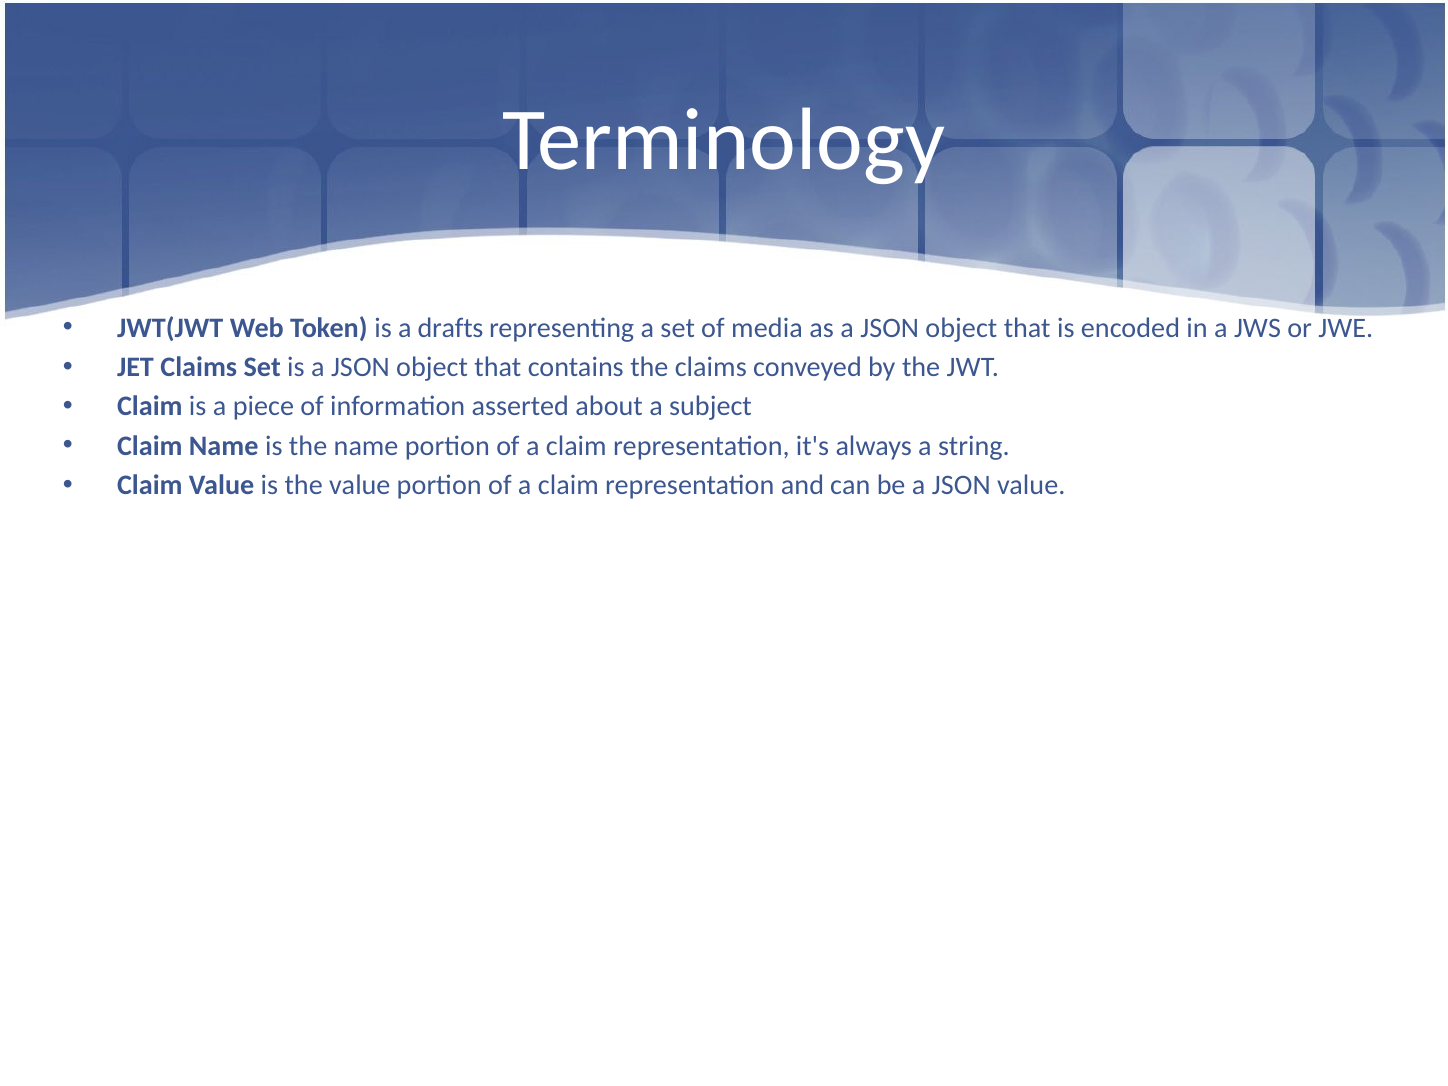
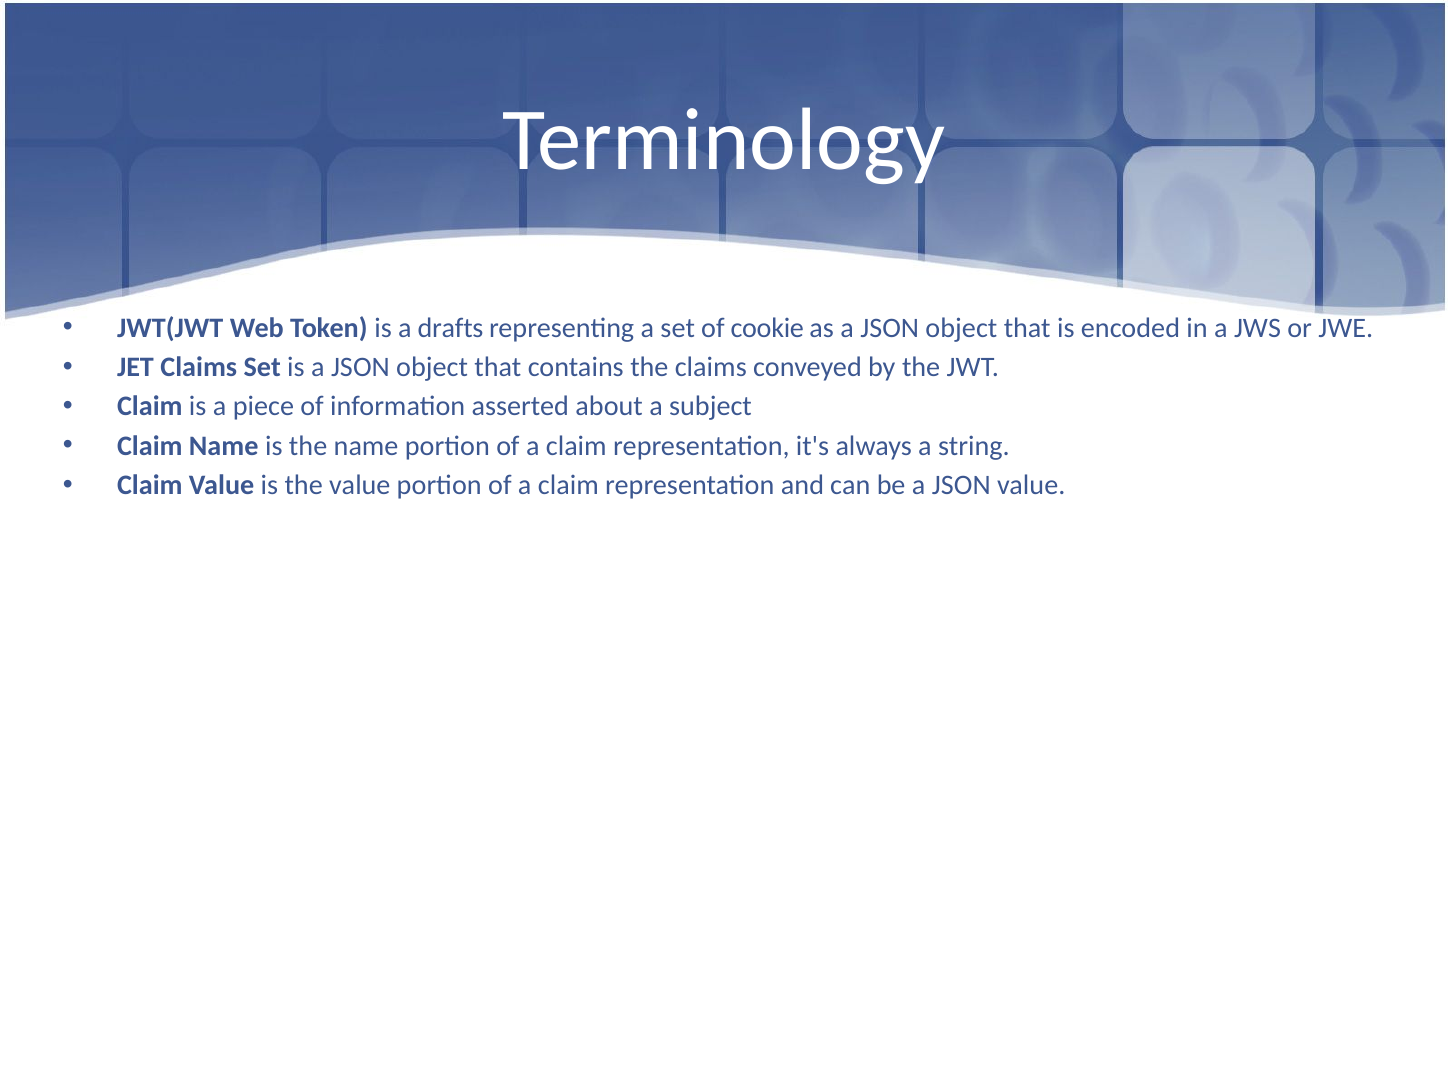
media: media -> cookie (767, 328)
